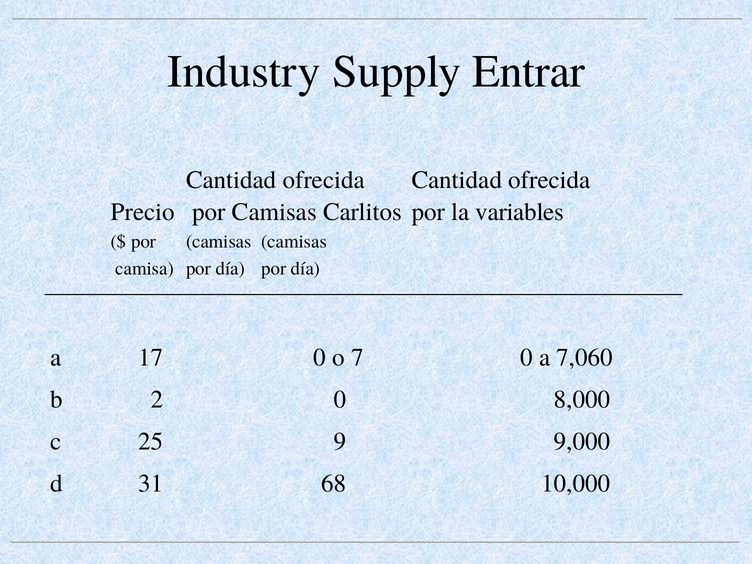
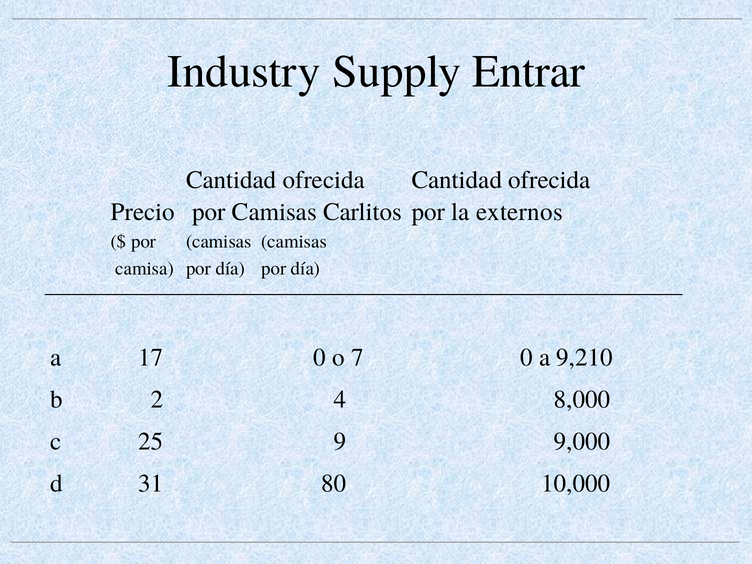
variables: variables -> externos (519, 212)
7,060: 7,060 -> 9,210 (585, 357)
2 0: 0 -> 4 (340, 399)
68: 68 -> 80 (334, 484)
